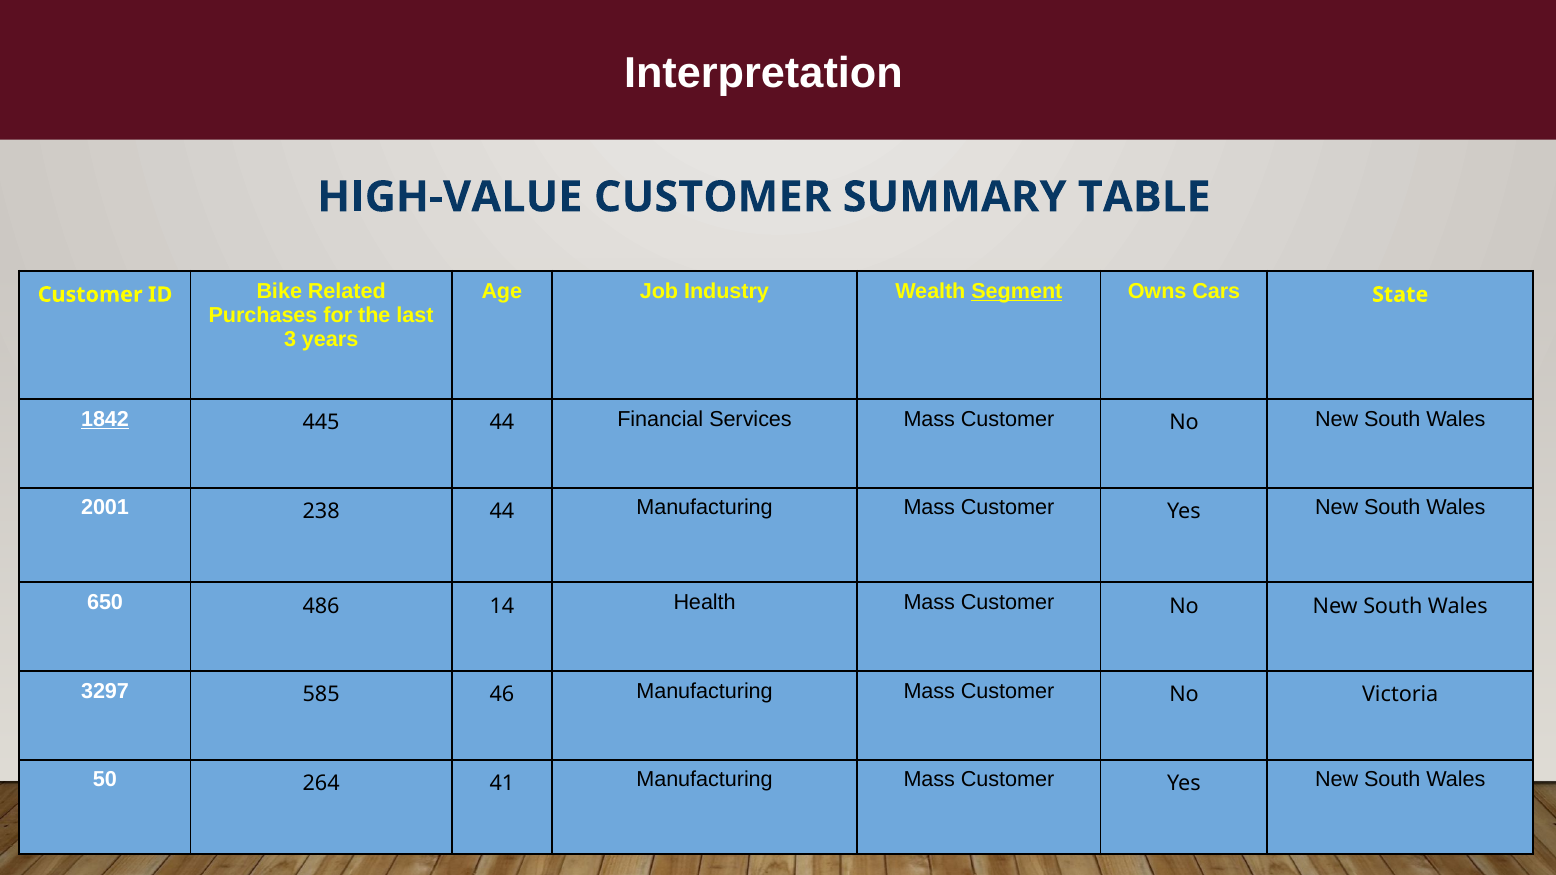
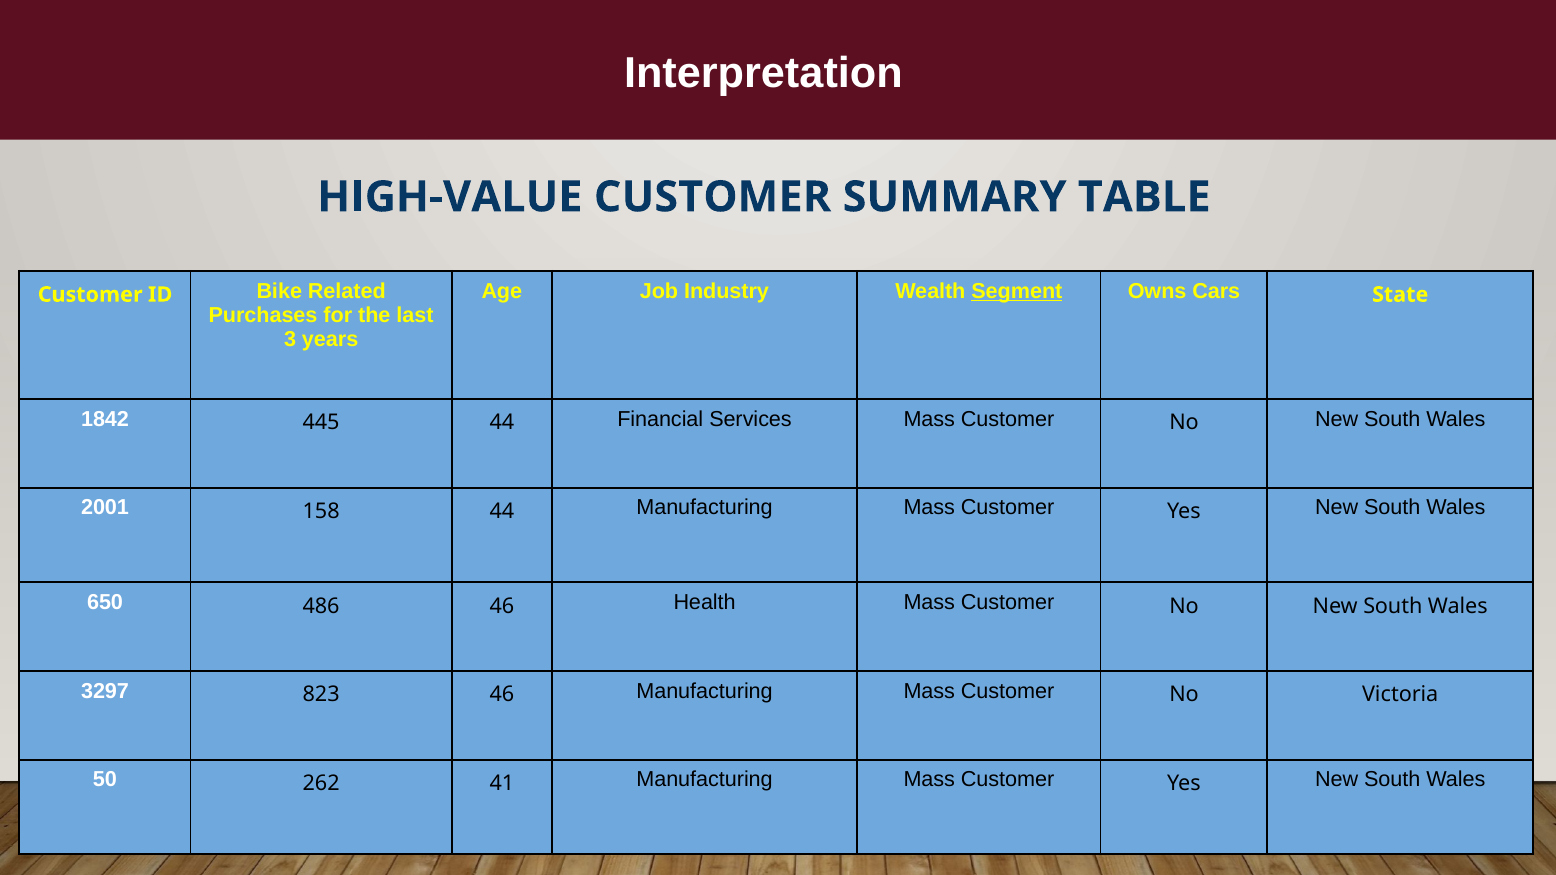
1842 underline: present -> none (105, 419)
238: 238 -> 158 (321, 512)
486 14: 14 -> 46 (502, 606)
585: 585 -> 823 (321, 695)
264: 264 -> 262 (321, 784)
